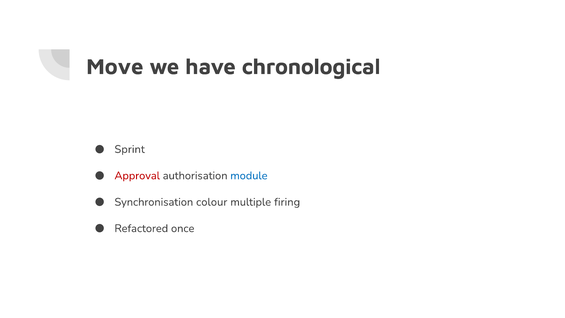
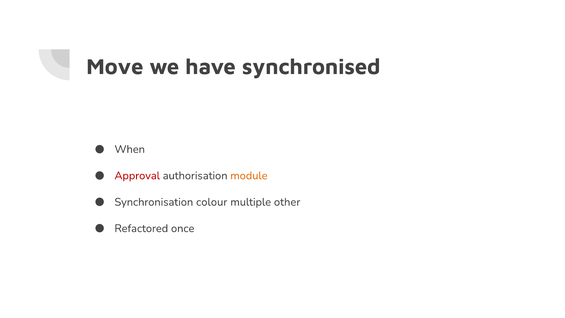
chronological: chronological -> synchronised (311, 67)
Sprint: Sprint -> When (130, 149)
module colour: blue -> orange (249, 176)
firing: firing -> other (287, 202)
